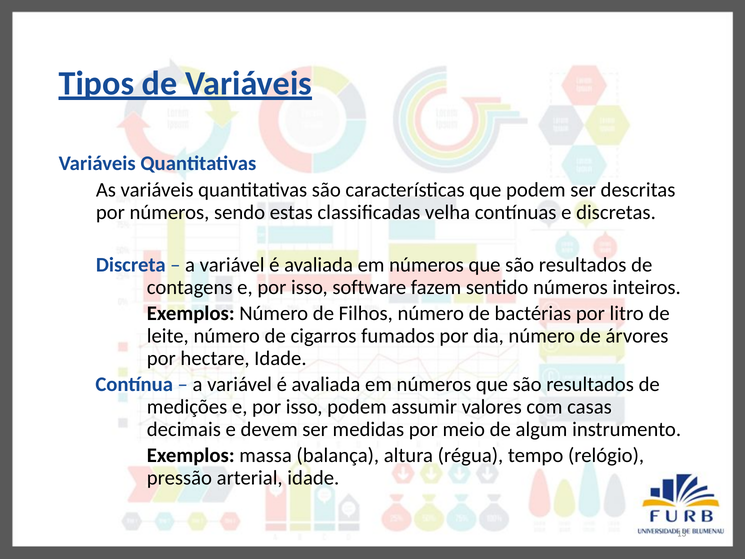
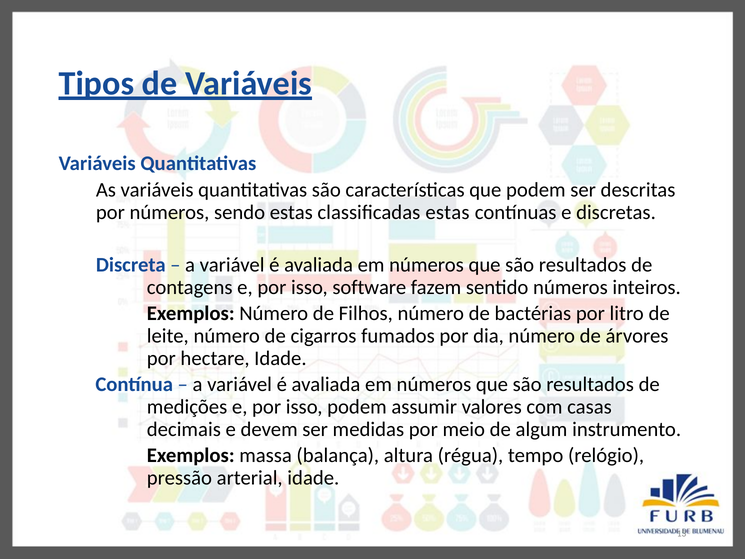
classificadas velha: velha -> estas (447, 212)
